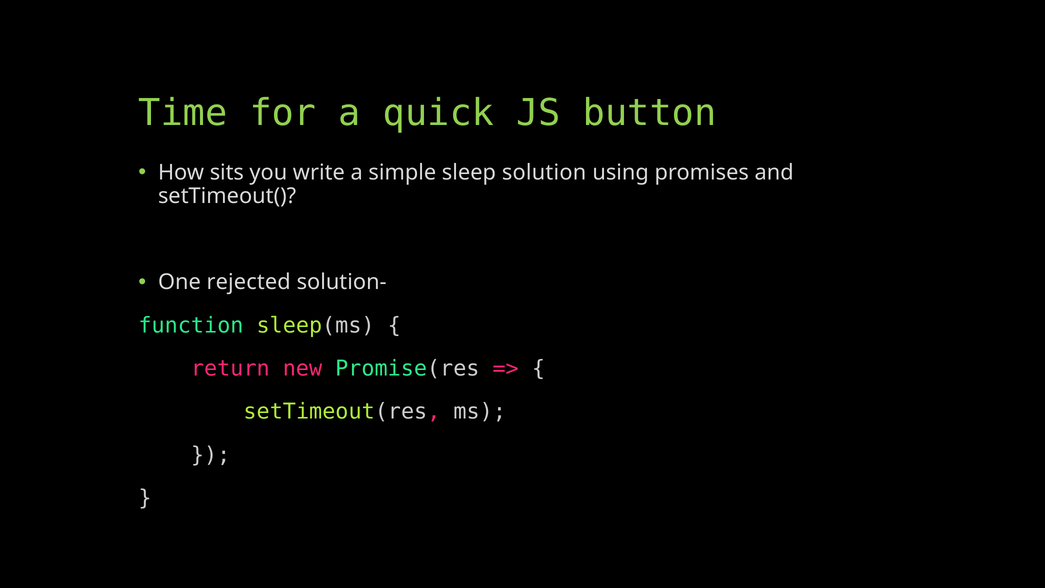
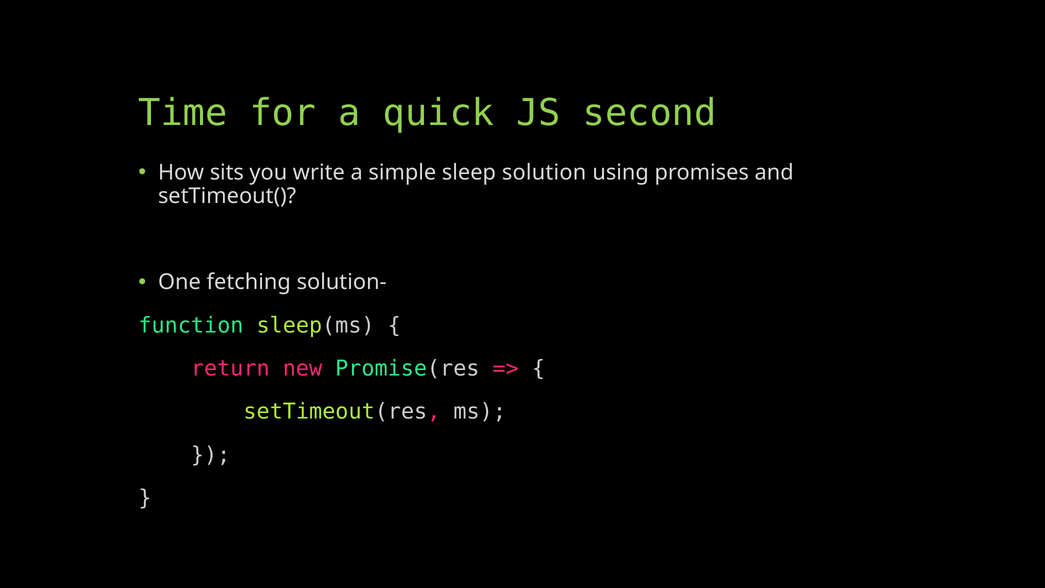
button: button -> second (650, 113)
rejected: rejected -> fetching (249, 282)
